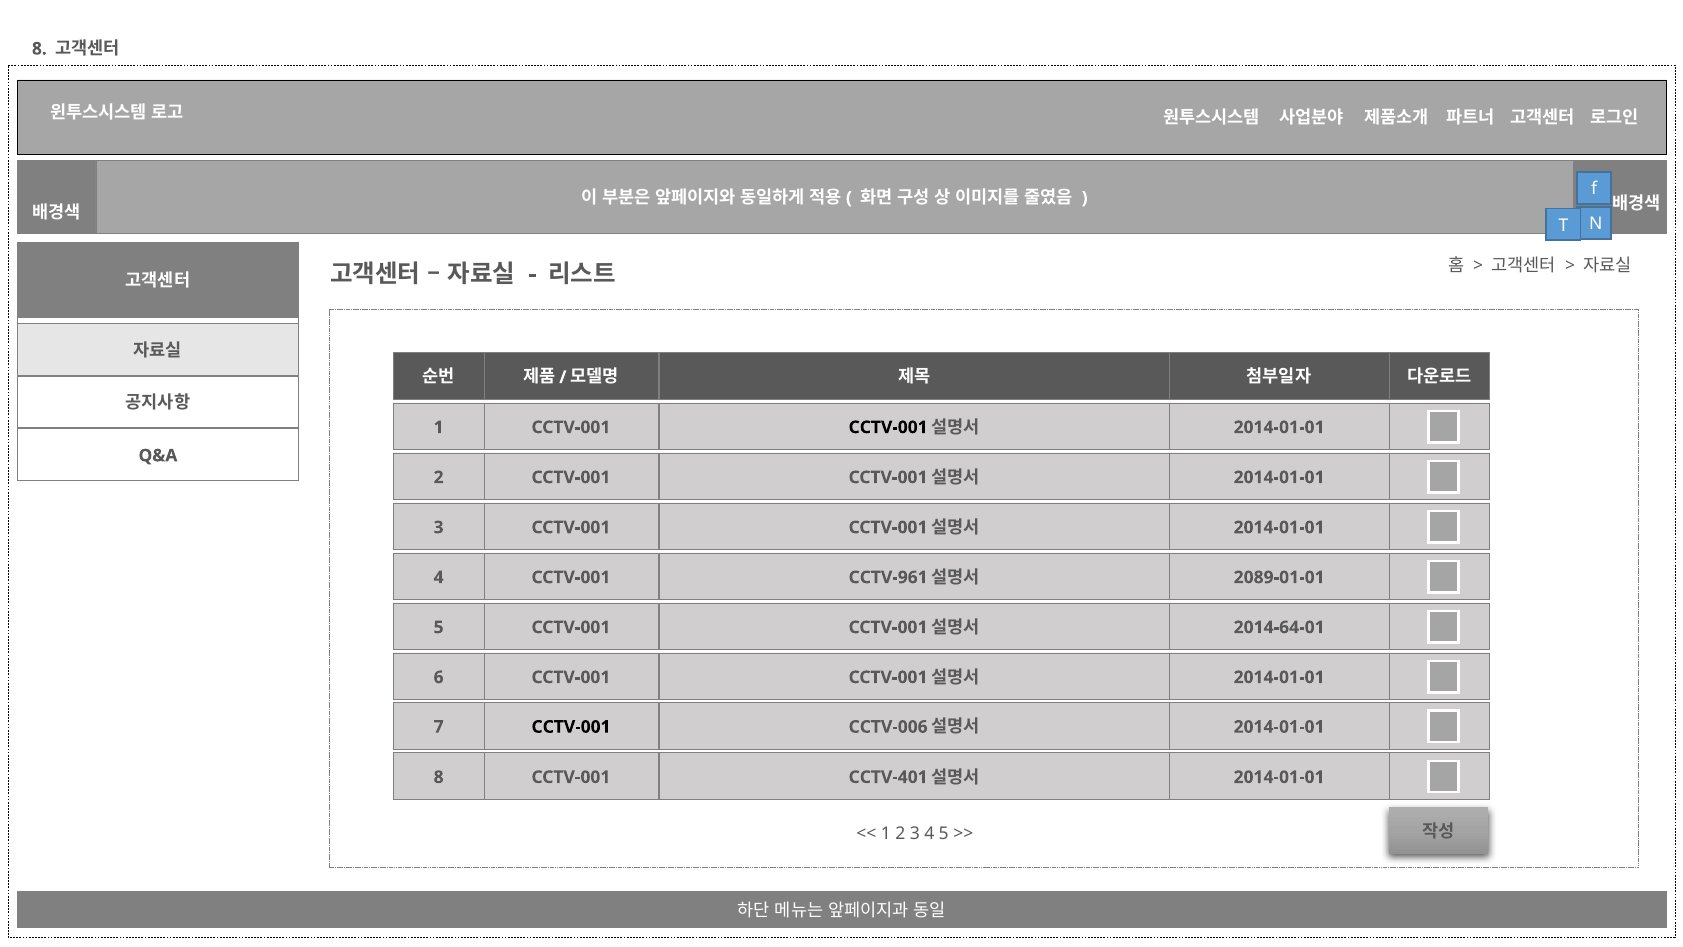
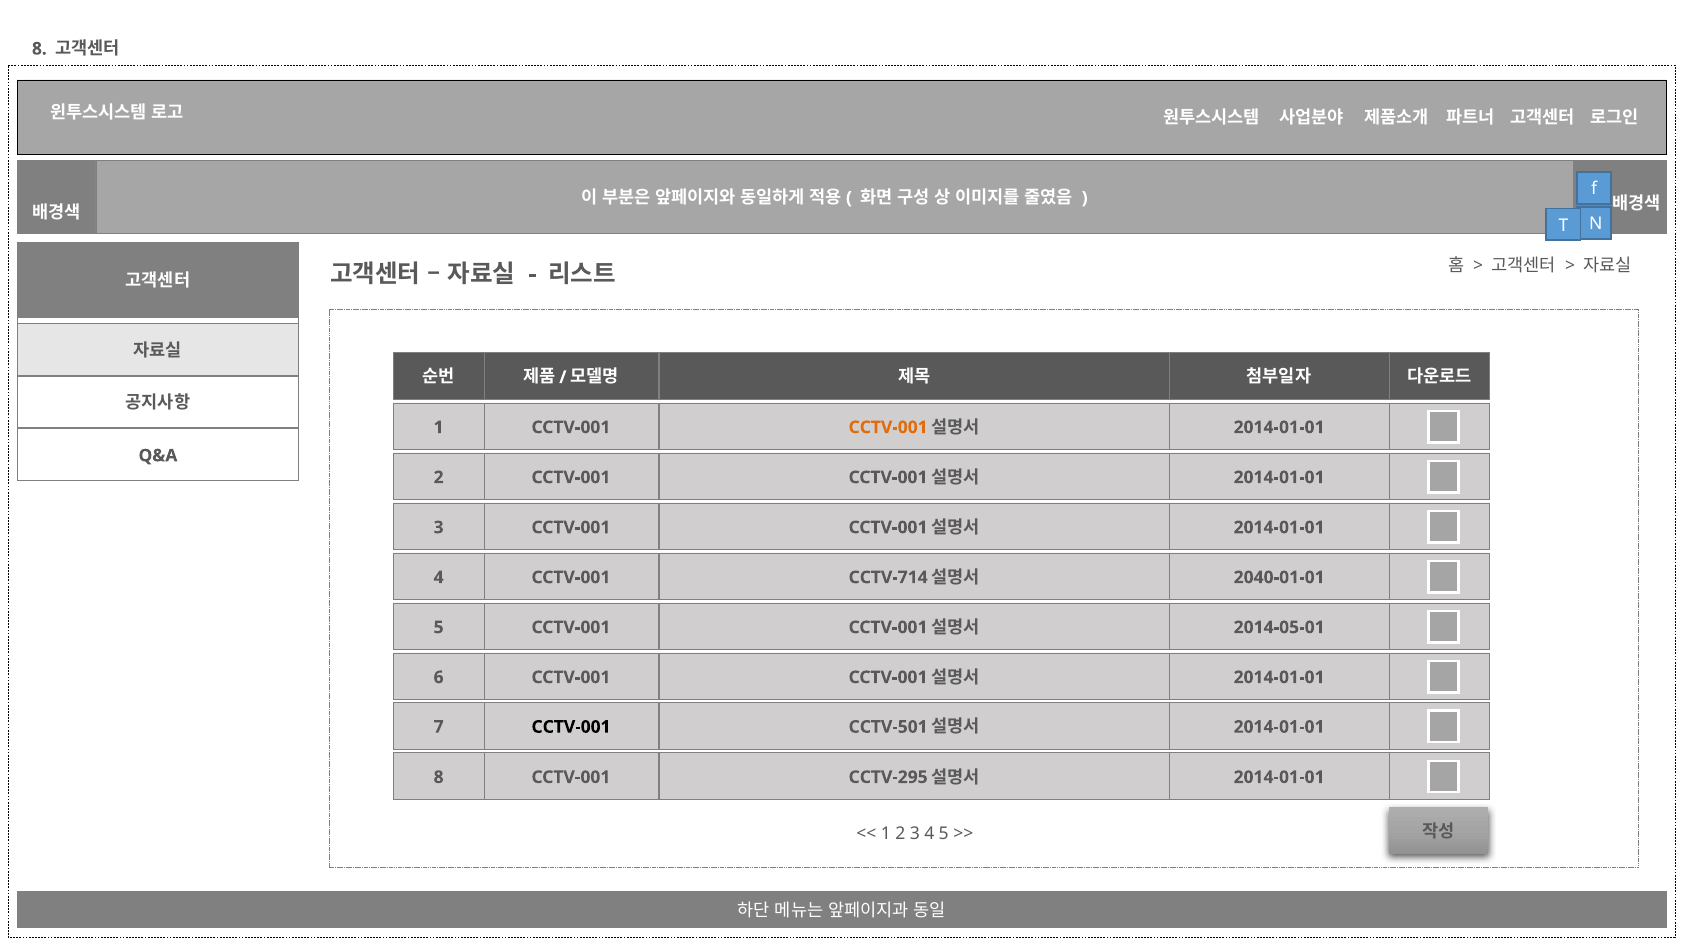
CCTV-001 colour: black -> orange (888, 427)
CCTV-961: CCTV-961 -> CCTV-714 (888, 577)
2089-01-01: 2089-01-01 -> 2040-01-01 (1279, 577)
2014-64-01: 2014-64-01 -> 2014-05-01 (1279, 627)
CCTV-006: CCTV-006 -> CCTV-501 (888, 727)
CCTV-401: CCTV-401 -> CCTV-295 (888, 777)
